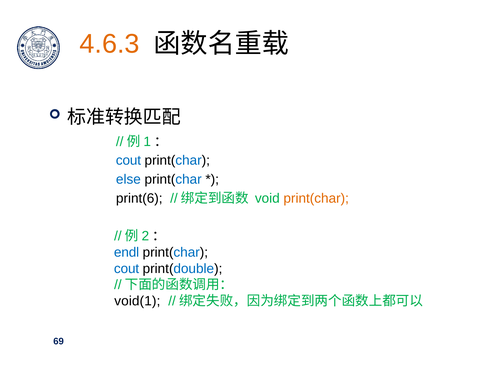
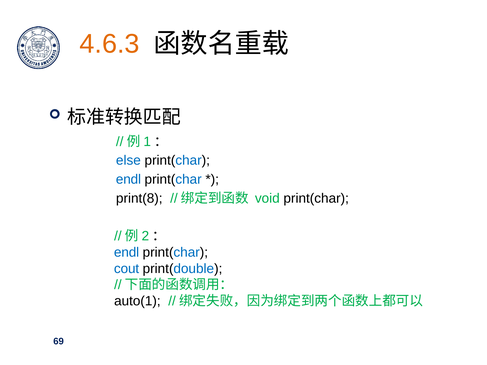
cout: cout -> else (128, 161)
else: else -> endl (128, 180)
print(6: print(6 -> print(8 (139, 199)
print(char colour: orange -> black (316, 199)
void(1: void(1 -> auto(1 (137, 301)
